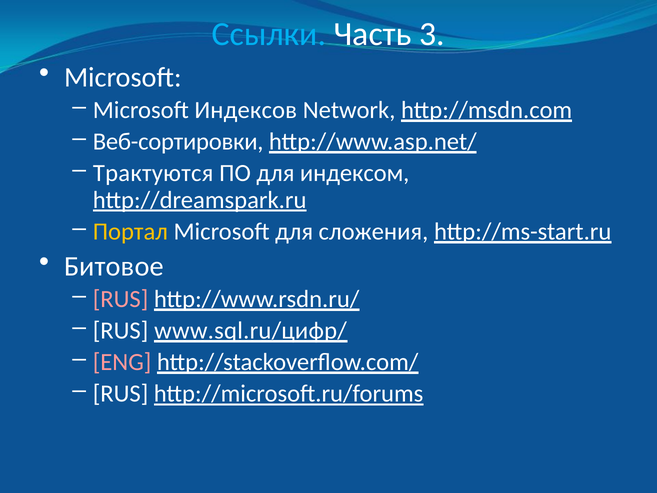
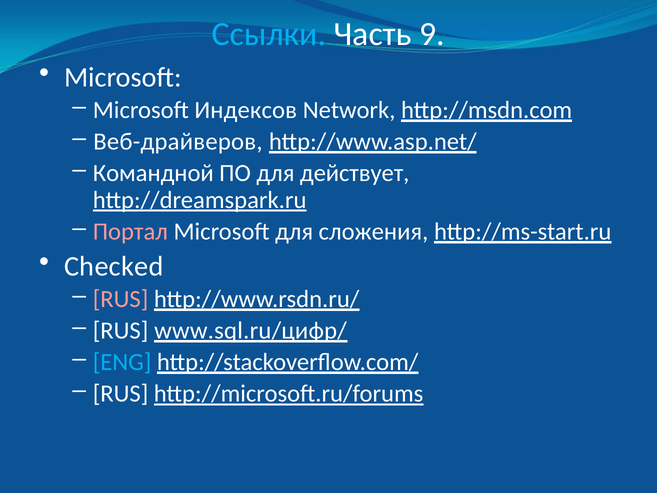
3: 3 -> 9 (432, 34)
Веб-сортировки: Веб-сортировки -> Веб-драйверов (178, 142)
Трактуются: Трактуются -> Командной (153, 173)
индексом: индексом -> действует (355, 173)
Портал colour: yellow -> pink (130, 231)
Битовое: Битовое -> Checked (114, 266)
ENG colour: pink -> light blue (122, 362)
